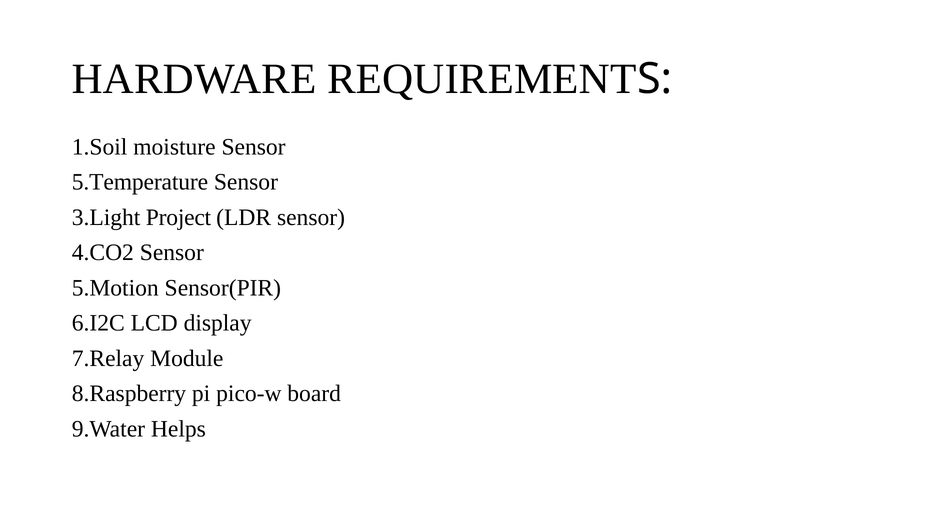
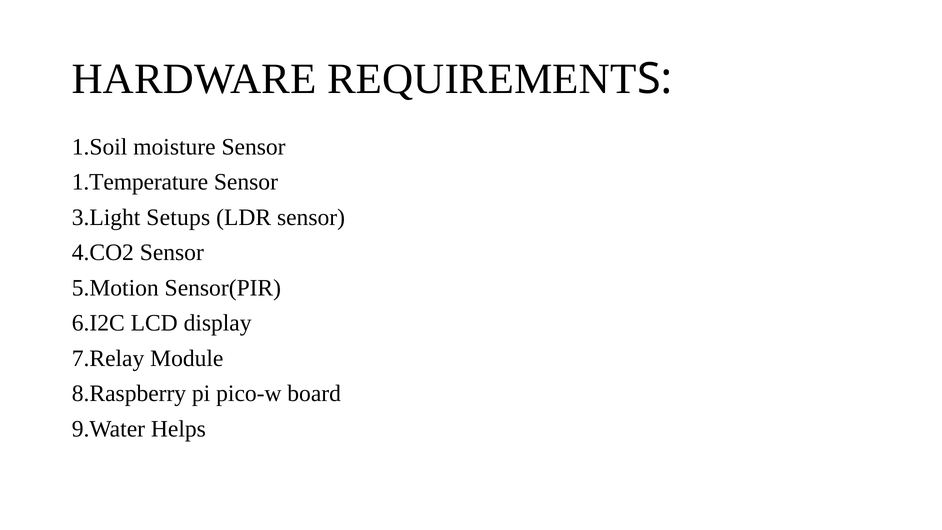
5.Temperature: 5.Temperature -> 1.Temperature (140, 182)
Project: Project -> Setups (178, 217)
